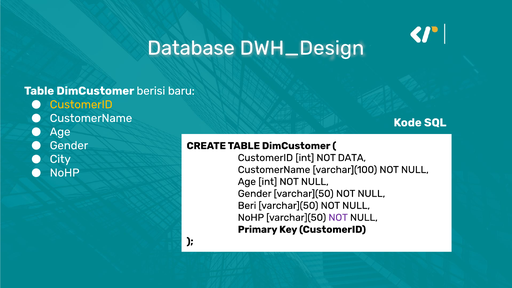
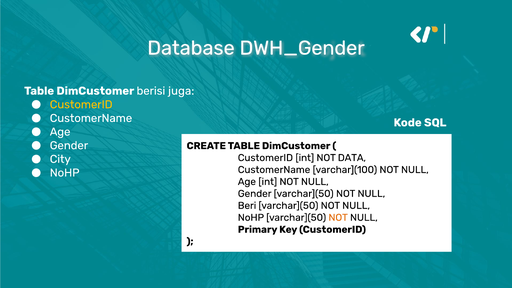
DWH_Design: DWH_Design -> DWH_Gender (302, 48)
baru: baru -> juga (181, 91)
NOT colour: purple -> orange (338, 218)
